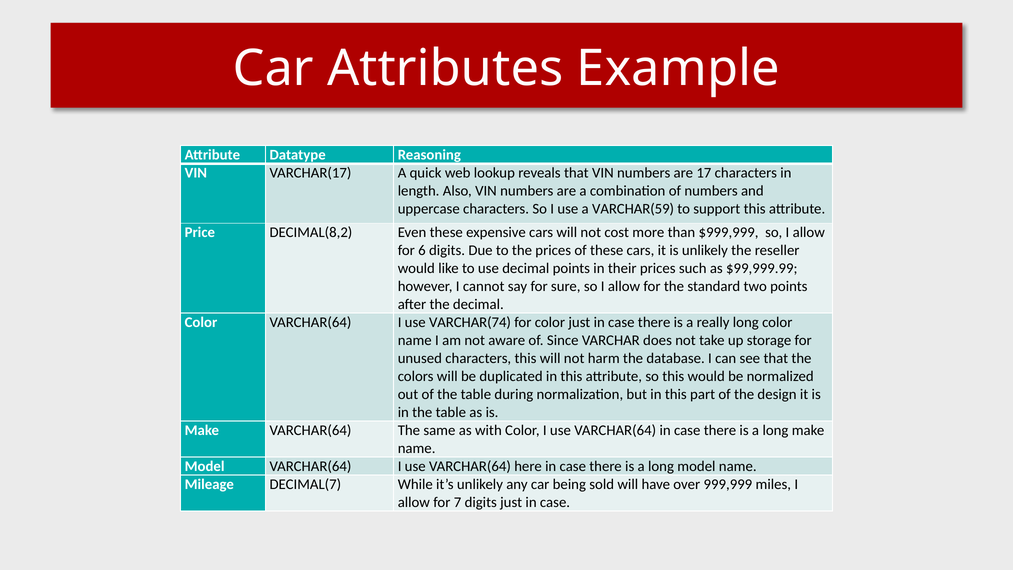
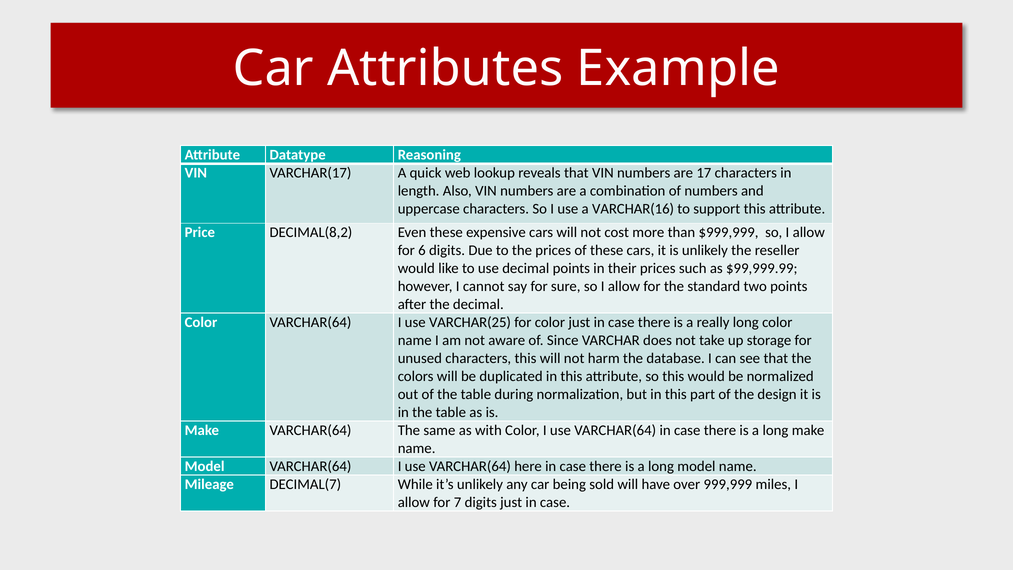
VARCHAR(59: VARCHAR(59 -> VARCHAR(16 (633, 209)
VARCHAR(74: VARCHAR(74 -> VARCHAR(25 (470, 322)
